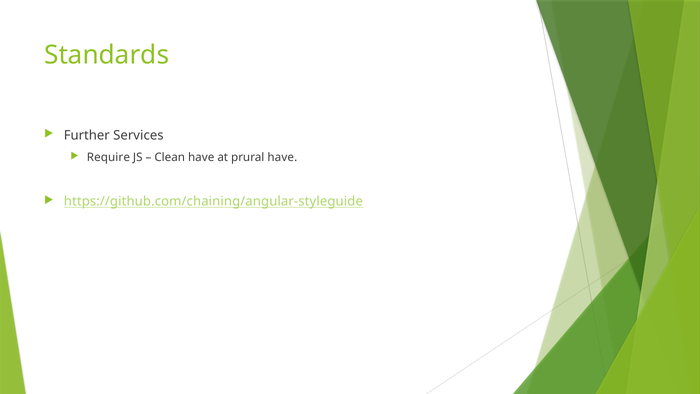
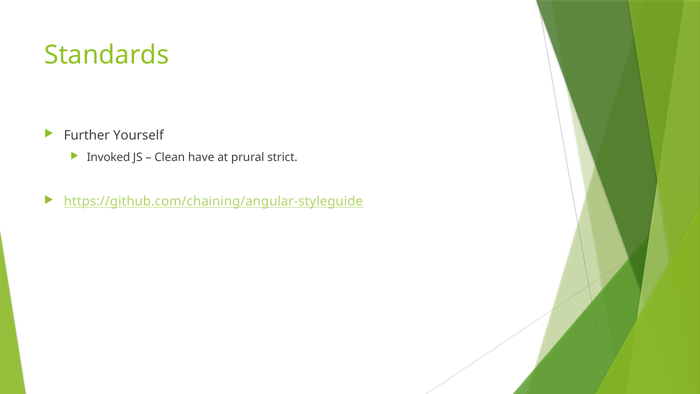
Services: Services -> Yourself (138, 135)
Require: Require -> Invoked (108, 158)
prural have: have -> strict (282, 158)
